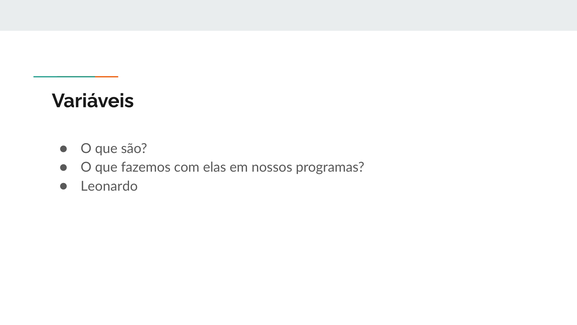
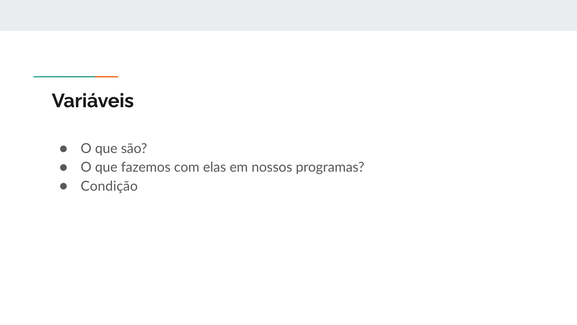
Leonardo: Leonardo -> Condição (109, 186)
